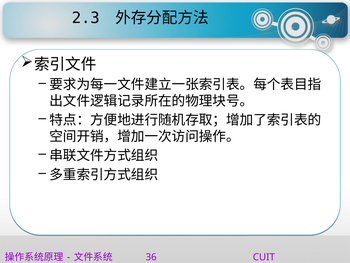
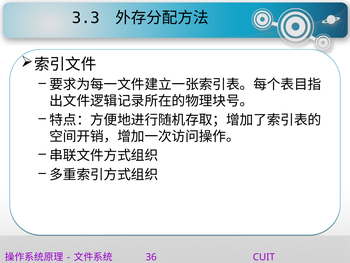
2.3: 2.3 -> 3.3 (86, 18)
